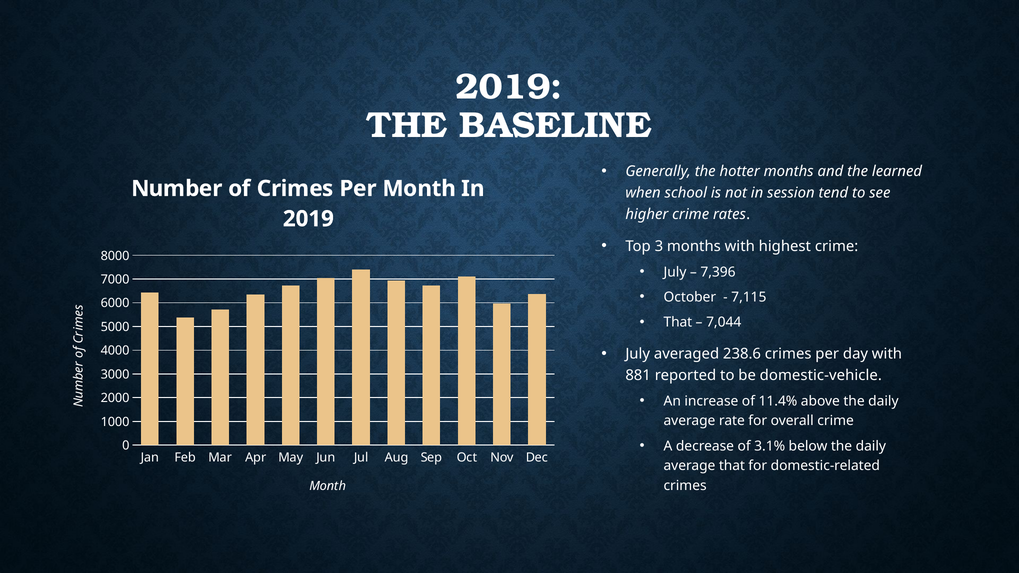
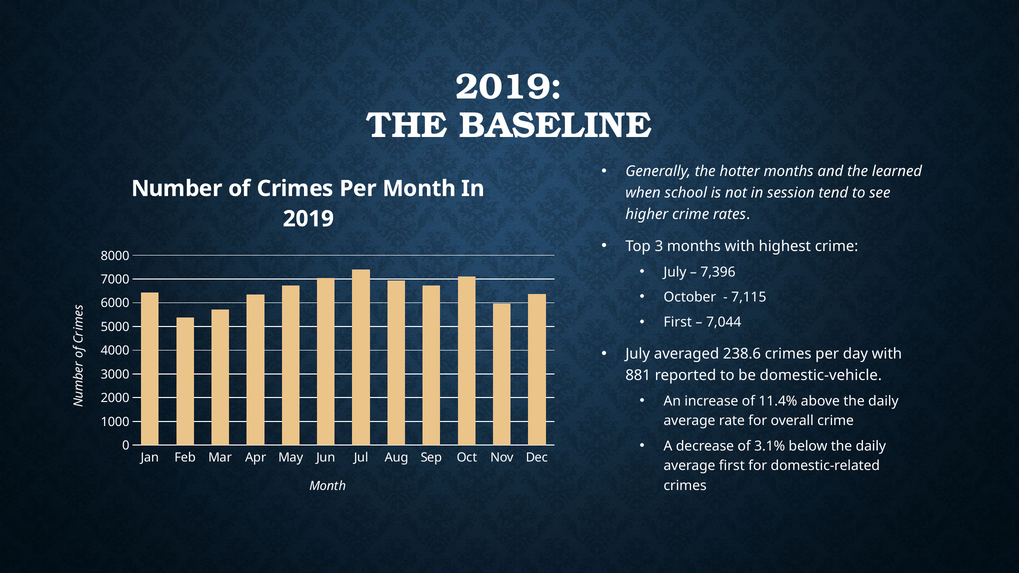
That: That -> First (678, 323)
average that: that -> first (732, 466)
